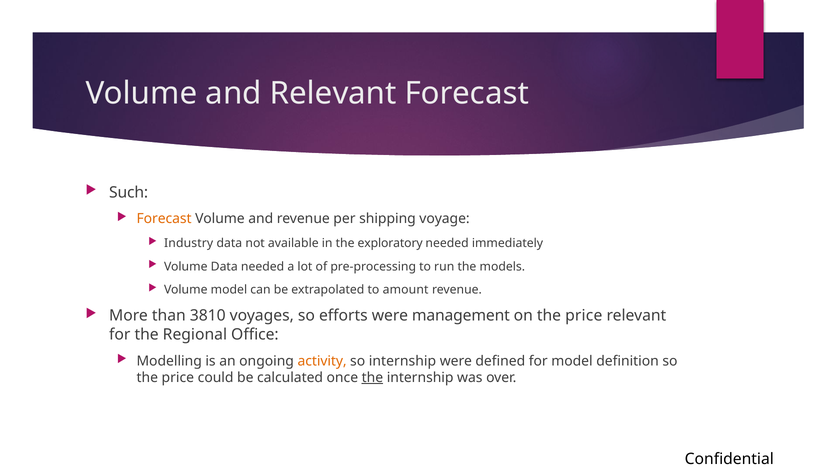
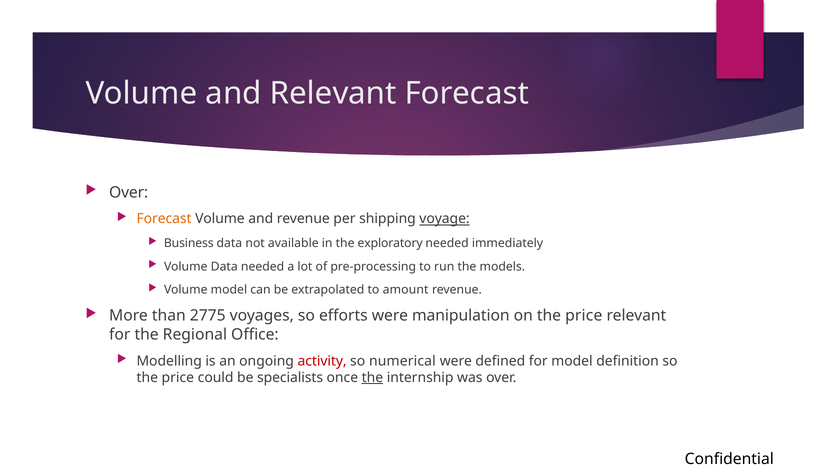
Such: Such -> Over (129, 192)
voyage underline: none -> present (445, 219)
Industry: Industry -> Business (189, 243)
3810: 3810 -> 2775 (208, 316)
management: management -> manipulation (461, 316)
activity colour: orange -> red (322, 361)
so internship: internship -> numerical (402, 361)
calculated: calculated -> specialists (290, 377)
